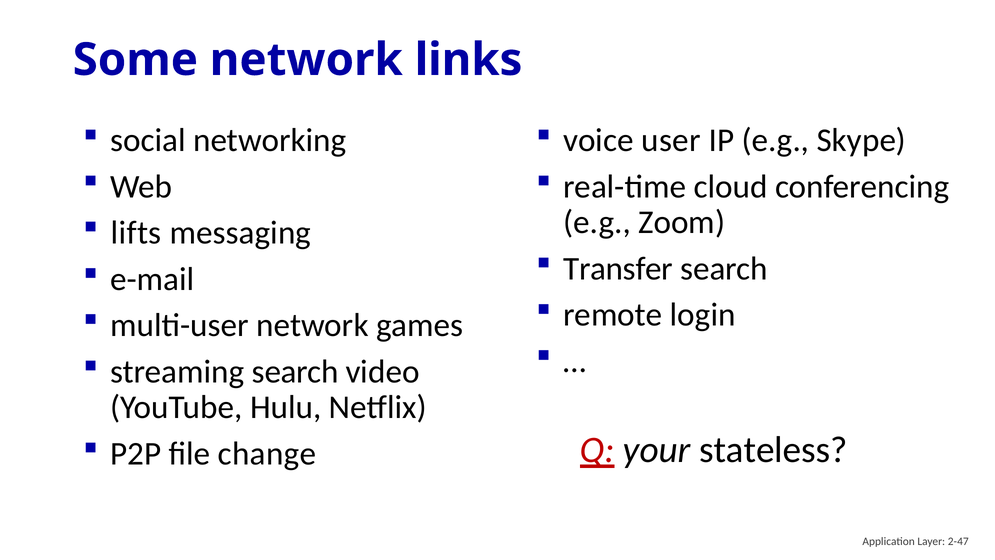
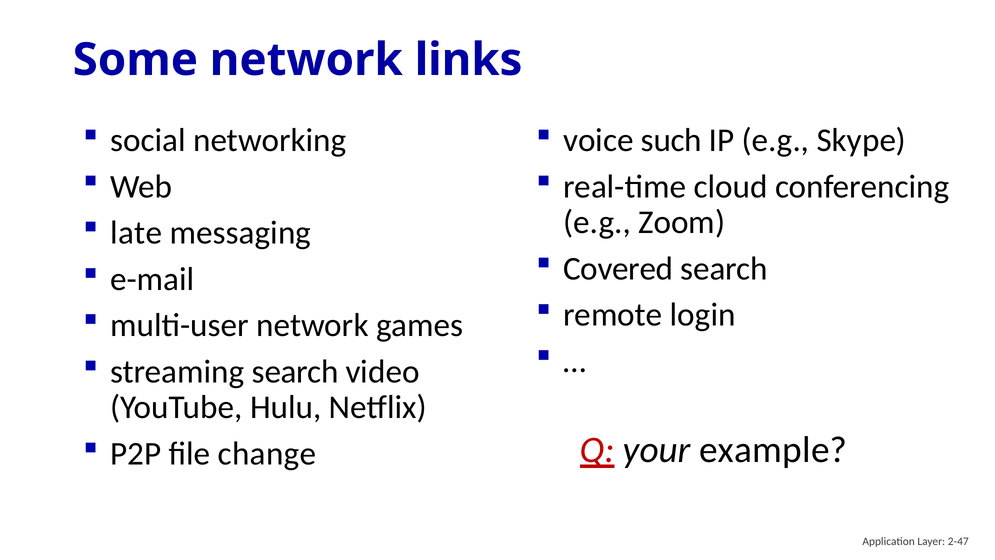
user: user -> such (671, 140)
lifts: lifts -> late (136, 233)
Transfer: Transfer -> Covered (618, 269)
stateless: stateless -> example (773, 450)
